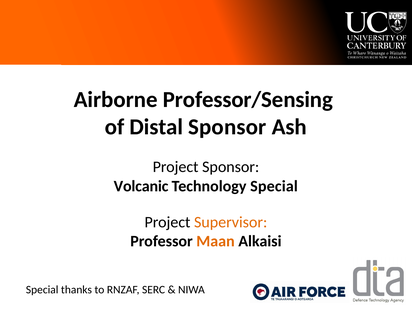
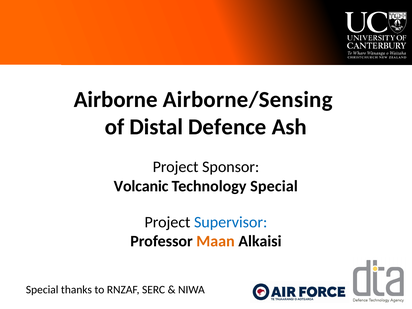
Professor/Sensing: Professor/Sensing -> Airborne/Sensing (248, 100)
Distal Sponsor: Sponsor -> Defence (227, 127)
Supervisor colour: orange -> blue (231, 222)
